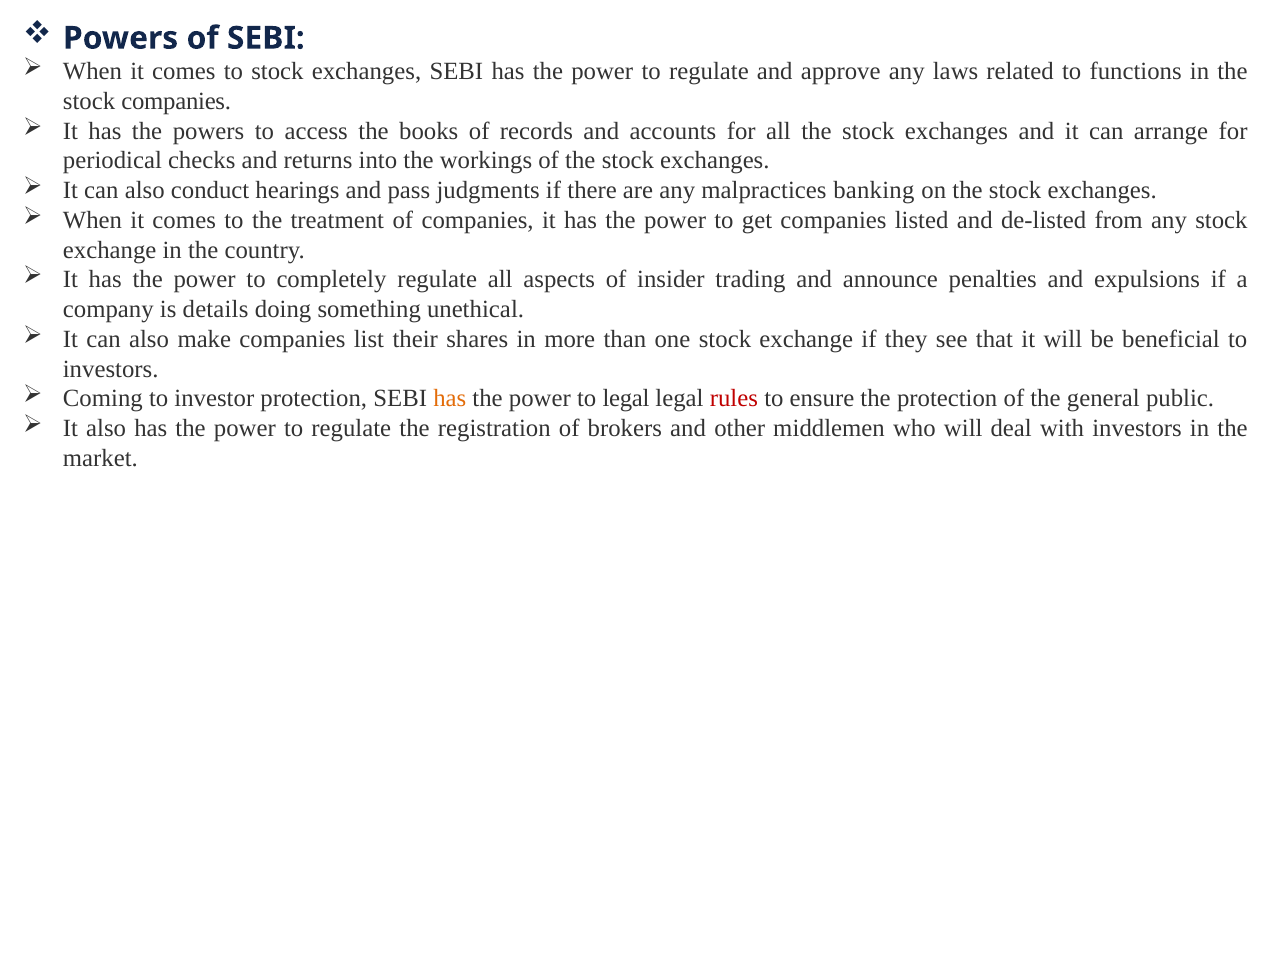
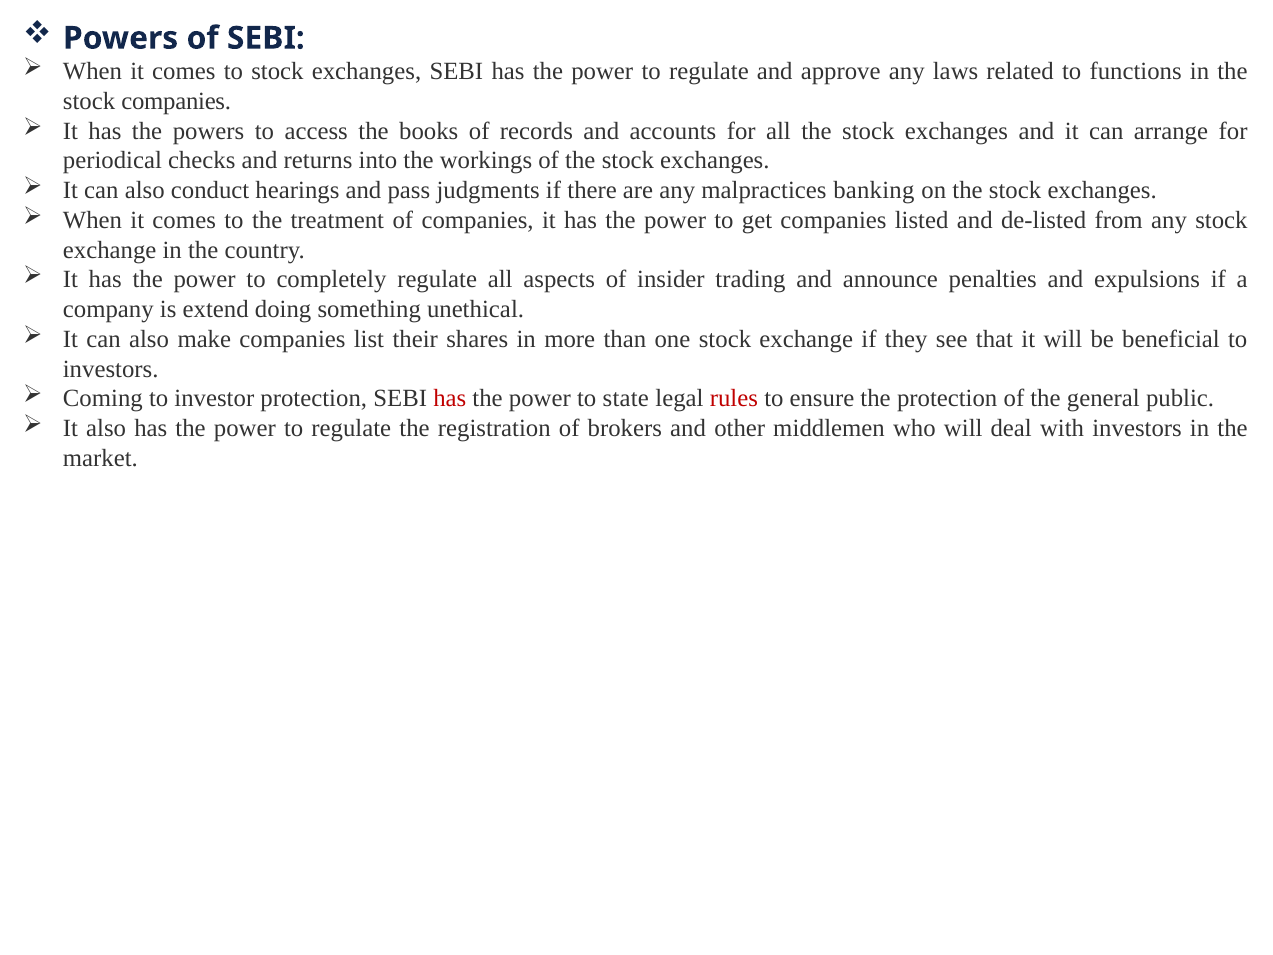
details: details -> extend (216, 309)
has colour: orange -> red (450, 399)
to legal: legal -> state (626, 399)
